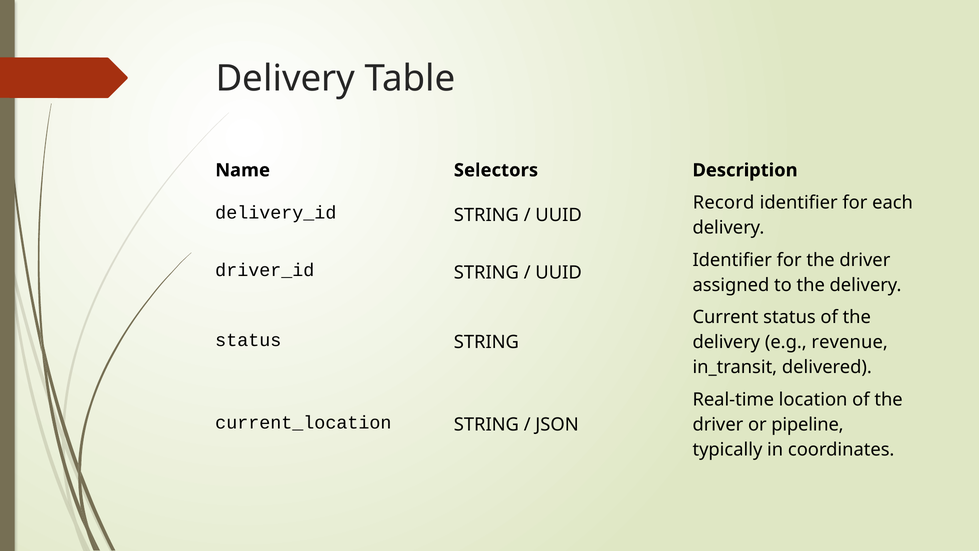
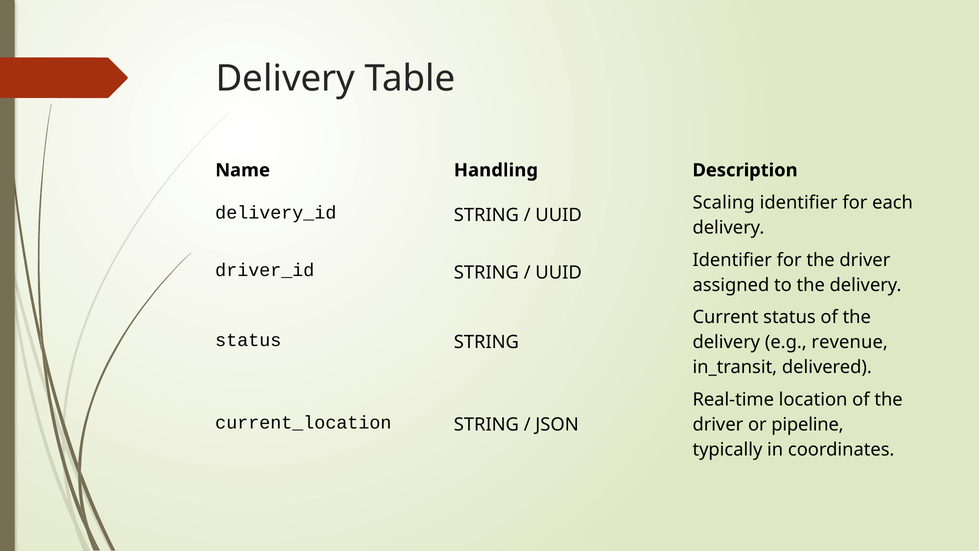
Selectors: Selectors -> Handling (496, 170)
Record: Record -> Scaling (724, 203)
